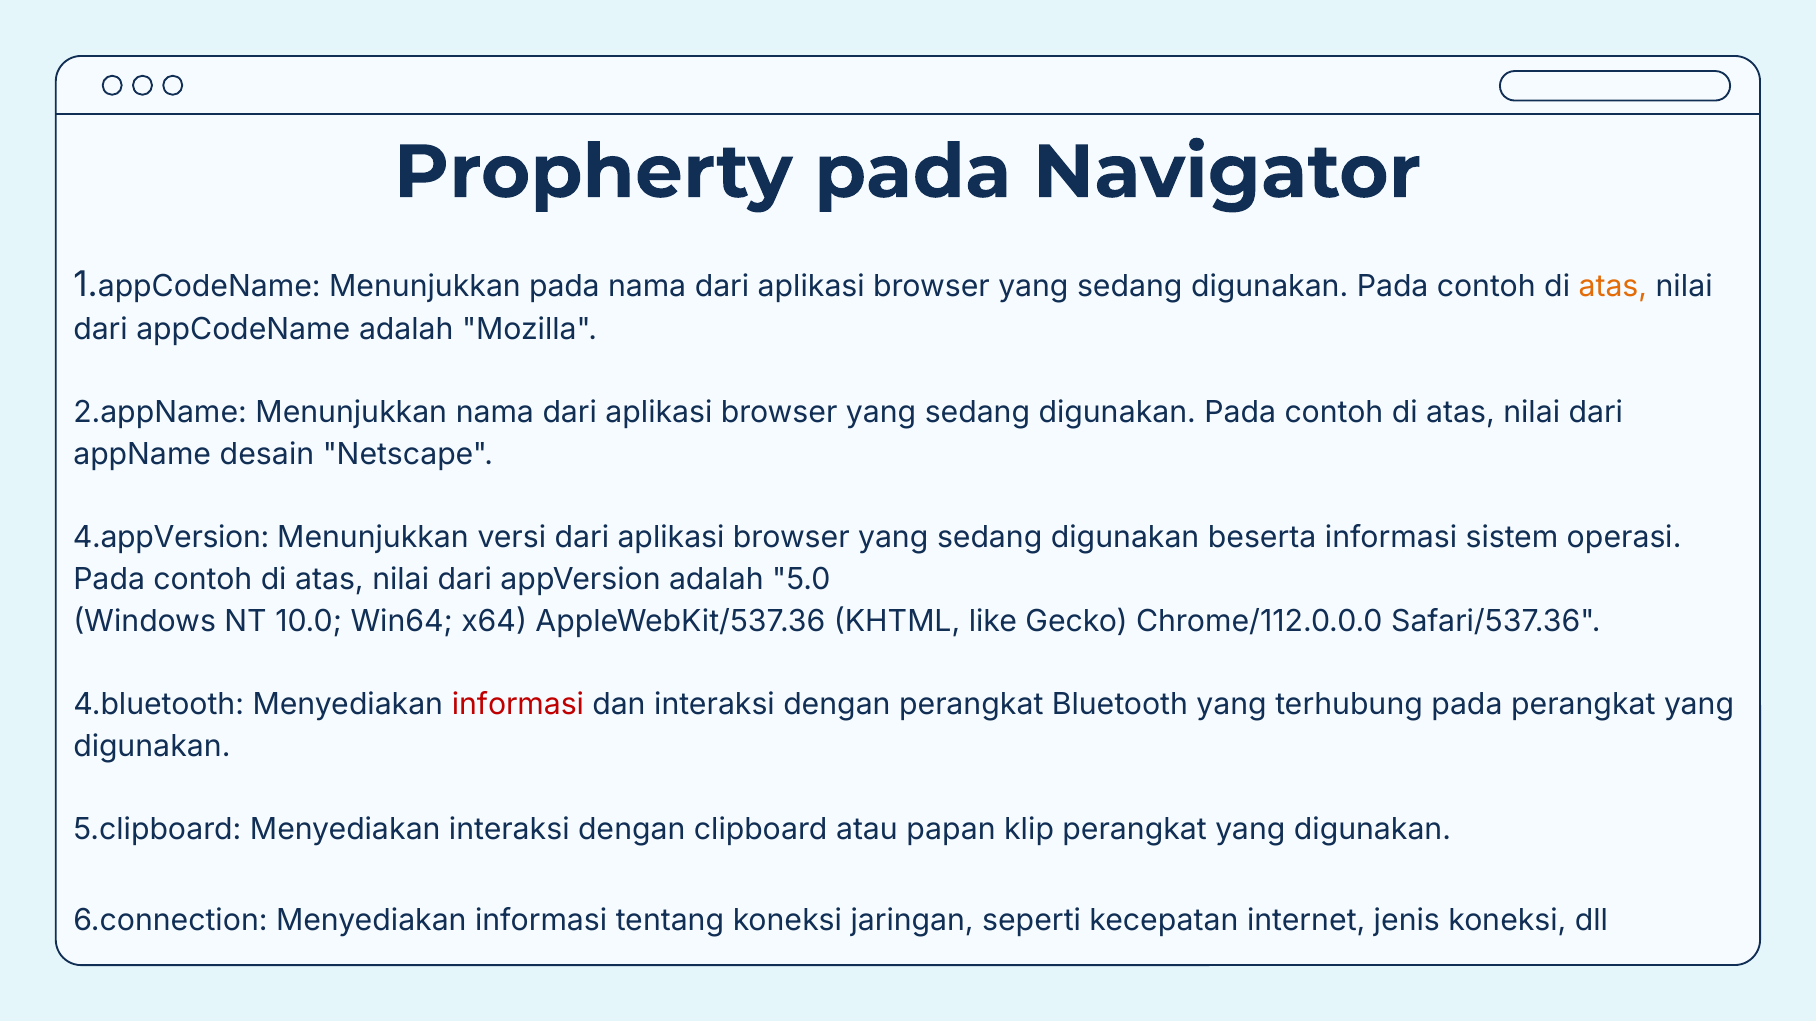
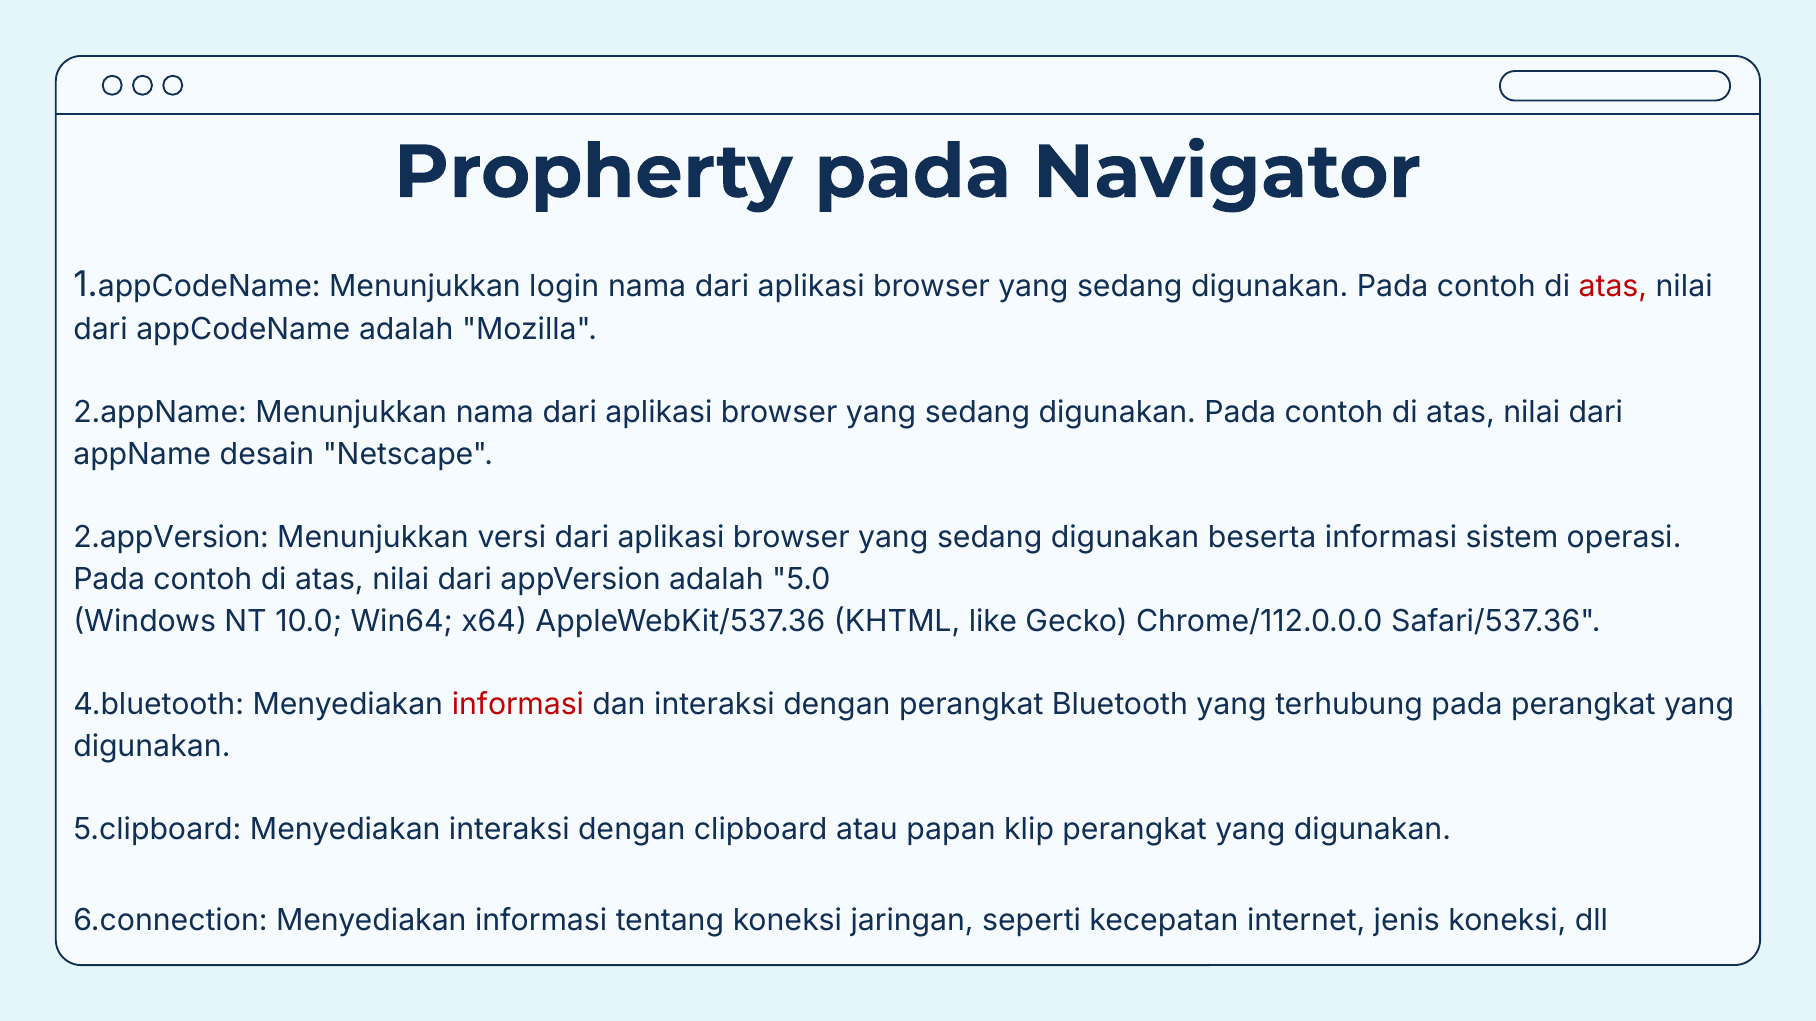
Menunjukkan pada: pada -> login (564, 287)
atas colour: orange -> red (1613, 287)
4.appVersion: 4.appVersion -> 2.appVersion (171, 538)
